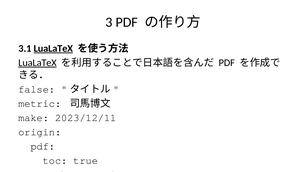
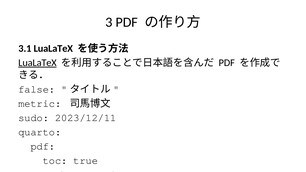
LuaLaTeX underline: present -> none (53, 49)
make: make -> sudo (34, 118)
origin: origin -> quarto (40, 132)
